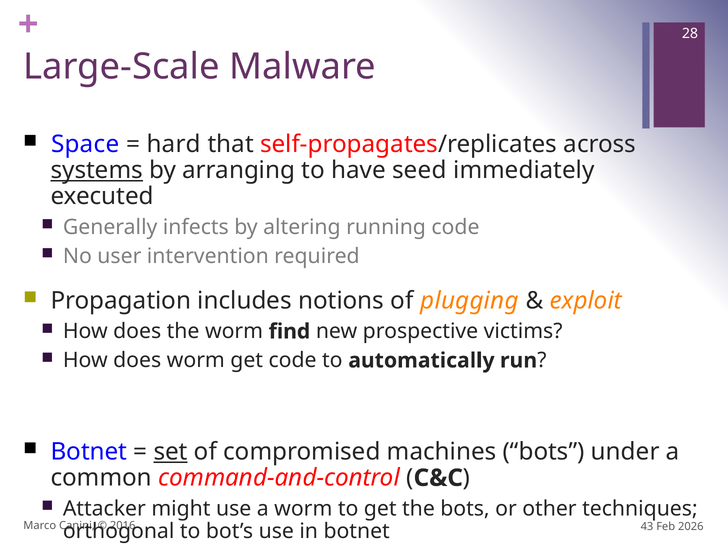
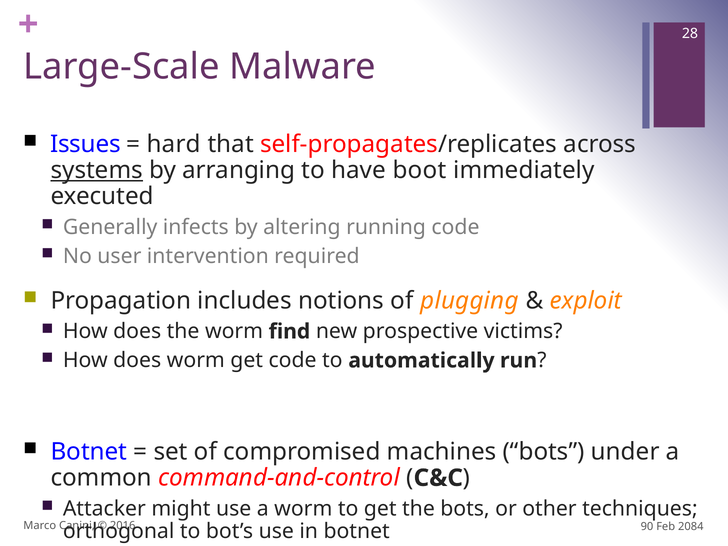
Space: Space -> Issues (85, 144)
seed: seed -> boot (419, 170)
set underline: present -> none (171, 452)
43: 43 -> 90 (647, 527)
2026: 2026 -> 2084 (691, 527)
